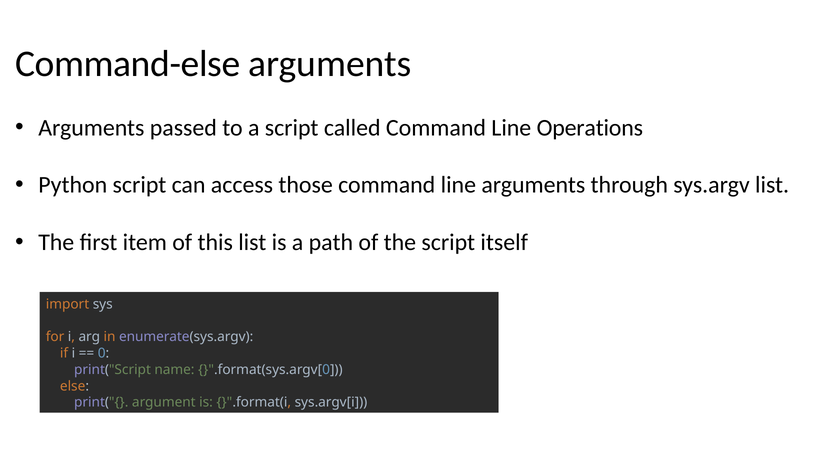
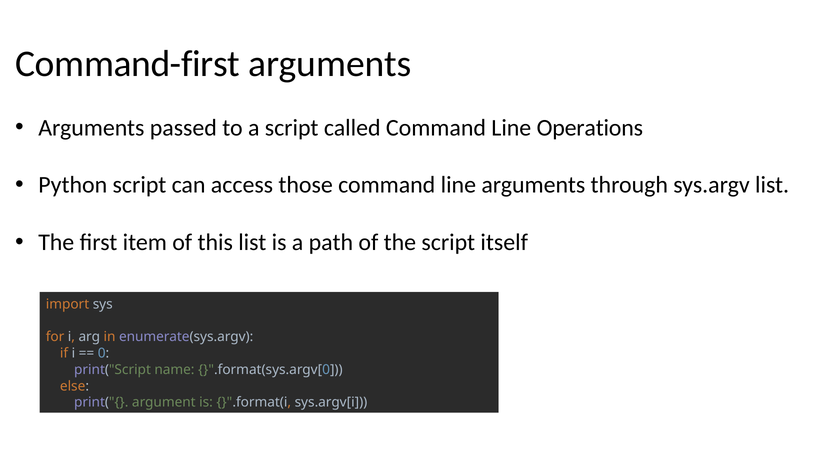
Command-else: Command-else -> Command-first (128, 64)
